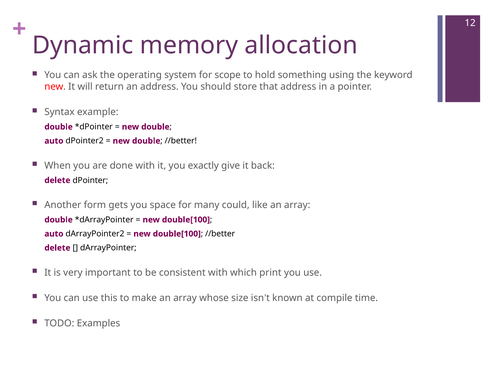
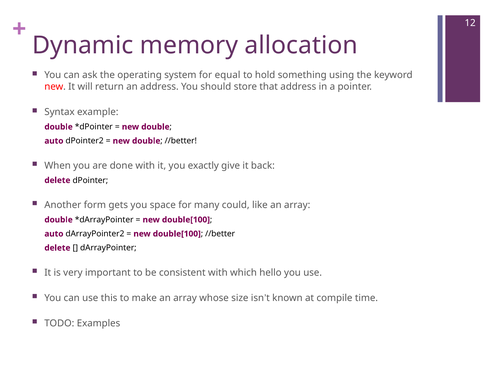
scope: scope -> equal (228, 75)
print: print -> hello (270, 272)
